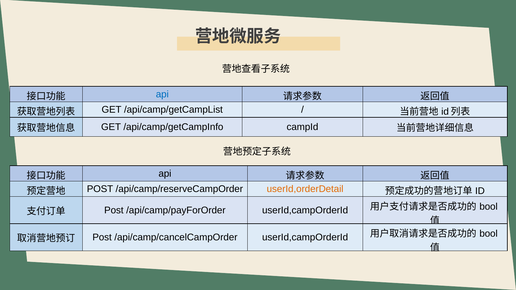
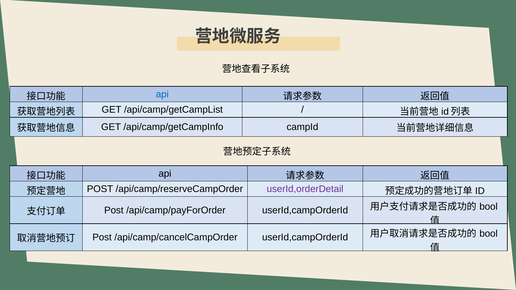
userId,orderDetail colour: orange -> purple (305, 189)
